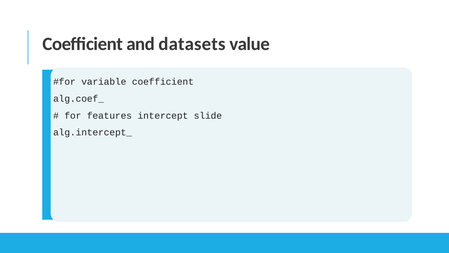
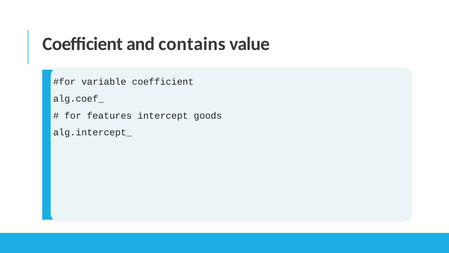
datasets: datasets -> contains (192, 44)
slide: slide -> goods (208, 115)
